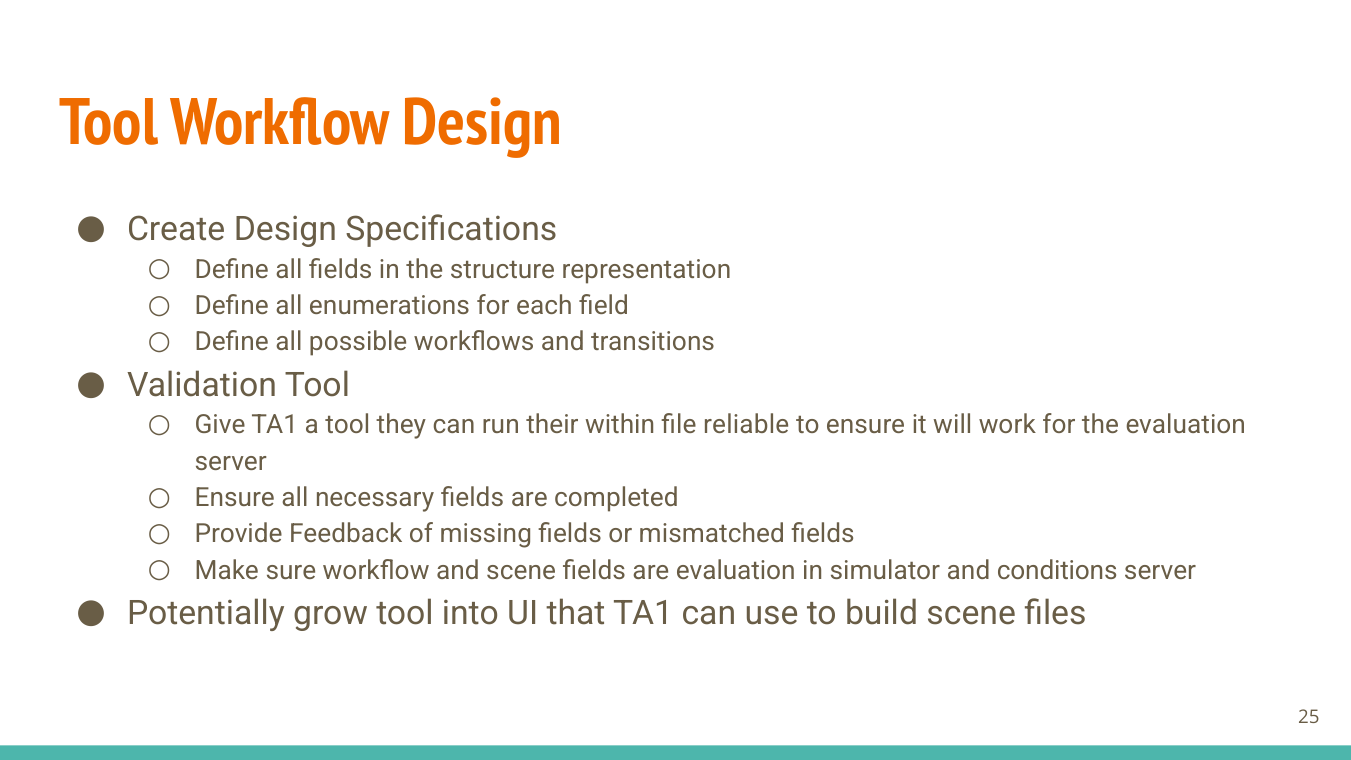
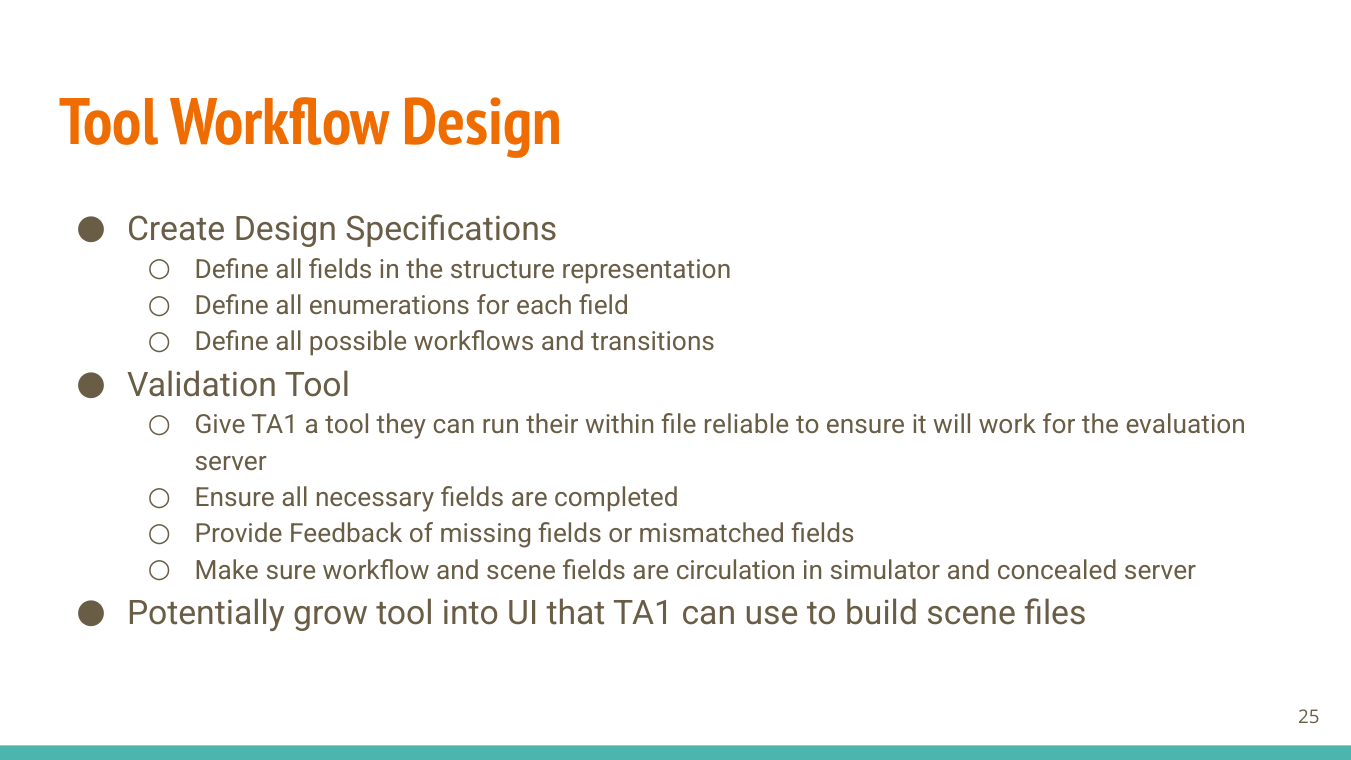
are evaluation: evaluation -> circulation (736, 571)
conditions: conditions -> concealed (1057, 571)
